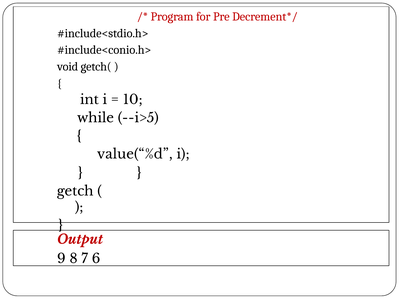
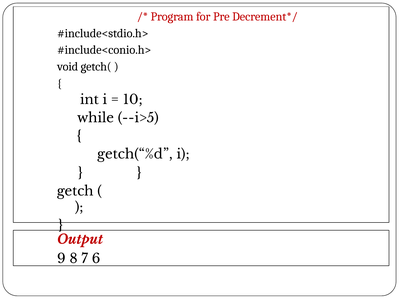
value(“%d: value(“%d -> getch(“%d (135, 154)
